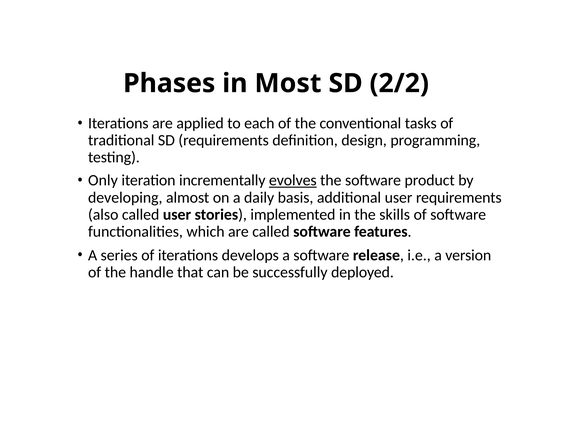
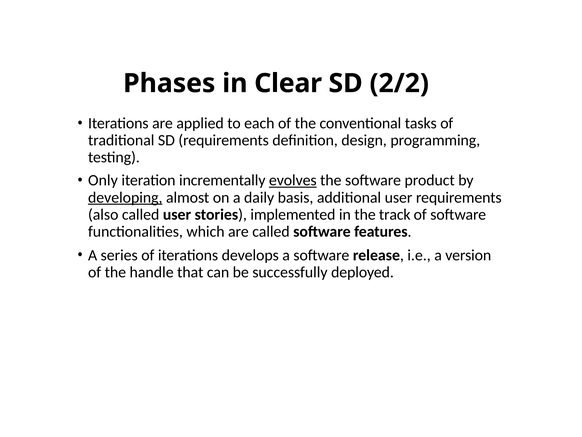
Most: Most -> Clear (288, 83)
developing underline: none -> present (125, 197)
skills: skills -> track (395, 214)
